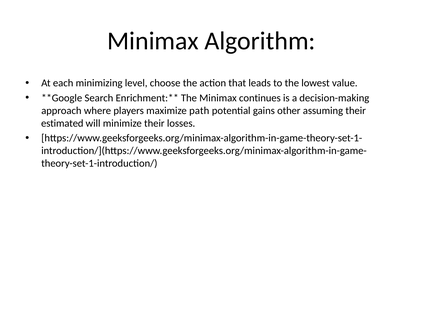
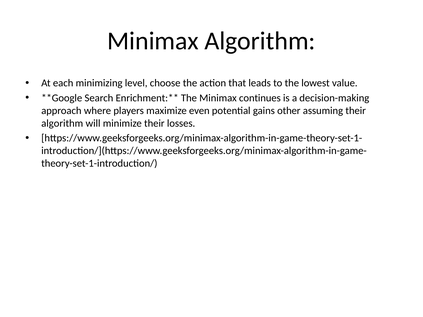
path: path -> even (199, 111)
estimated: estimated -> algorithm (62, 123)
